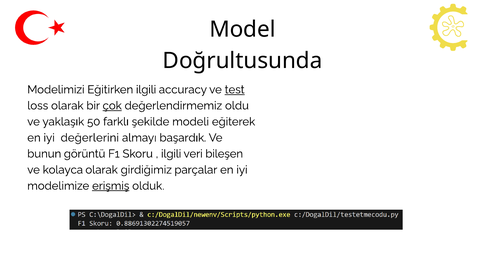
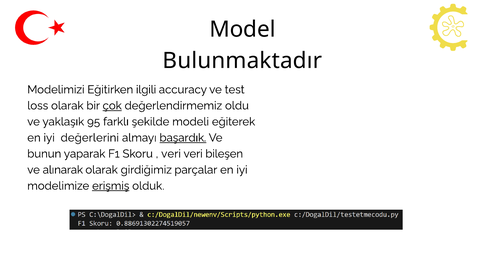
Doğrultusunda: Doğrultusunda -> Bulunmaktadır (242, 61)
test underline: present -> none (235, 90)
50: 50 -> 95 (94, 122)
başardık underline: none -> present (183, 138)
görüntü: görüntü -> yaparak (85, 154)
ilgili: ilgili -> veri (171, 154)
kolayca: kolayca -> alınarak (63, 170)
